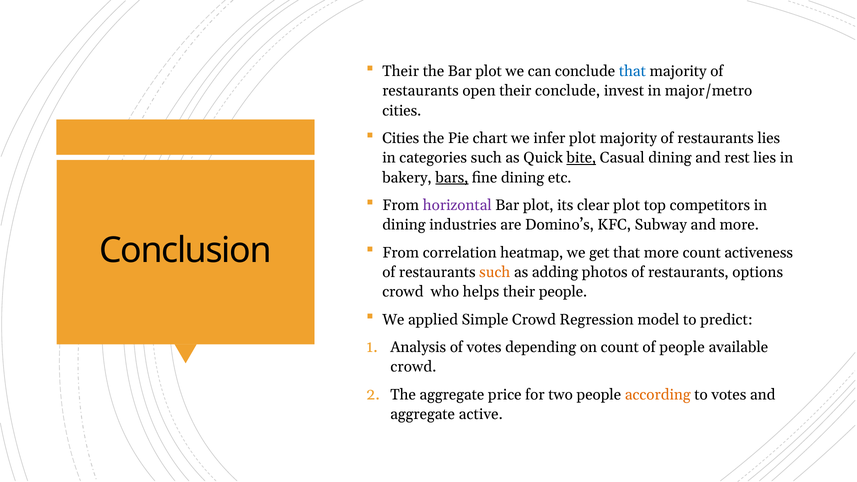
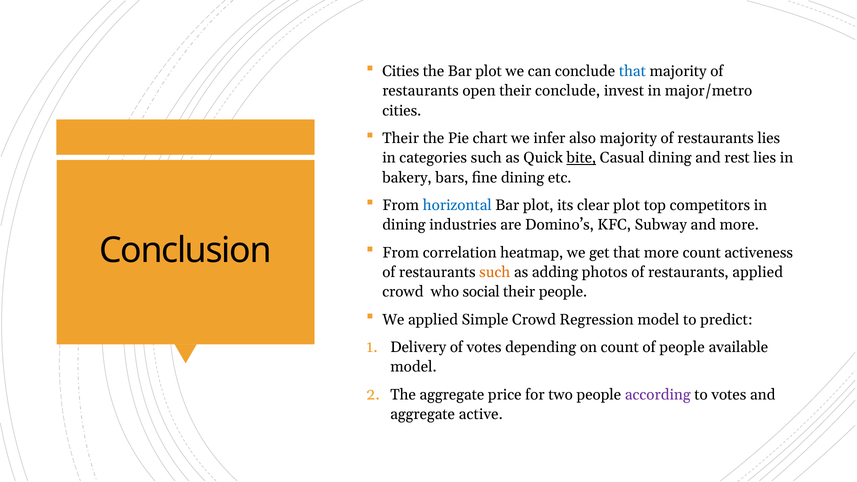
Their: Their -> Cities (401, 71)
Cities: Cities -> Their (401, 138)
infer plot: plot -> also (583, 138)
bars underline: present -> none (452, 178)
horizontal colour: purple -> blue (457, 205)
restaurants options: options -> applied (758, 272)
helps: helps -> social (481, 292)
Analysis: Analysis -> Delivery (418, 347)
crowd: crowd -> model (413, 367)
according colour: orange -> purple (658, 395)
